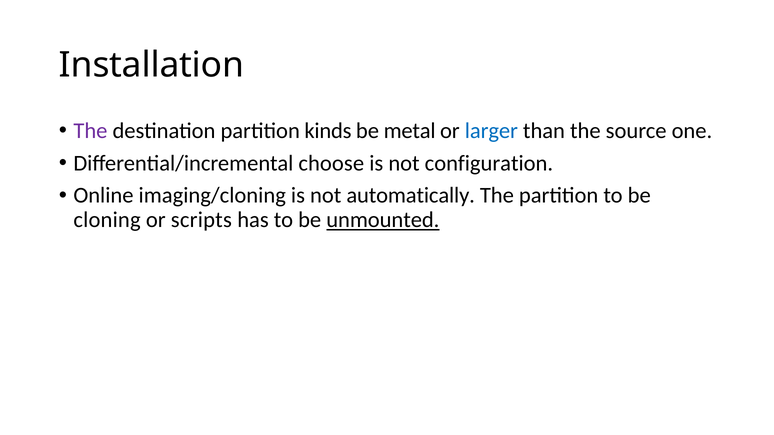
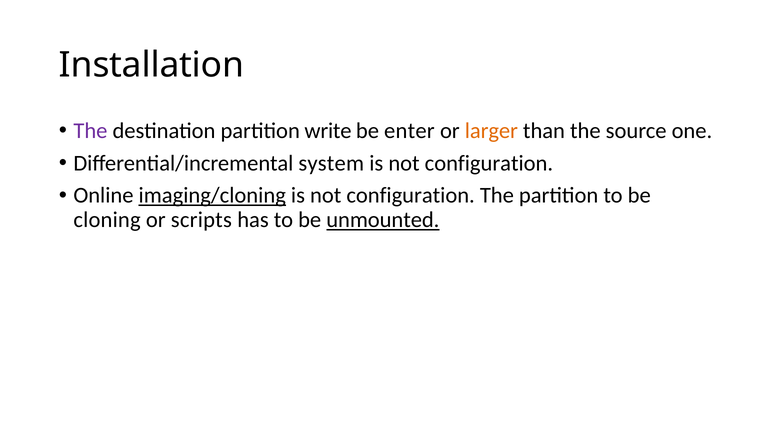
kinds: kinds -> write (328, 131)
metal: metal -> enter (409, 131)
larger colour: blue -> orange (491, 131)
choose: choose -> system (331, 163)
imaging/cloning underline: none -> present (212, 196)
automatically: automatically -> configuration (411, 196)
